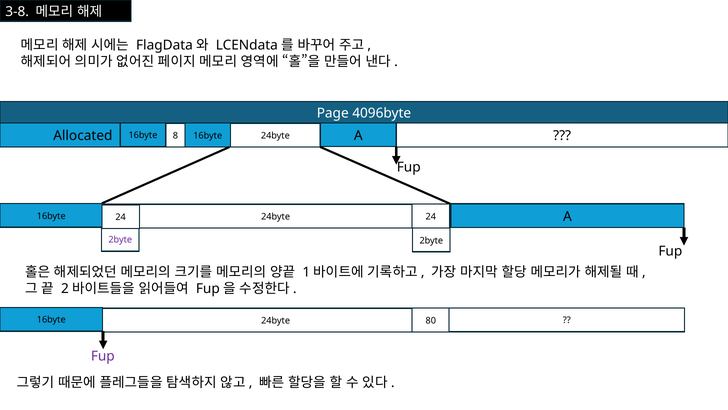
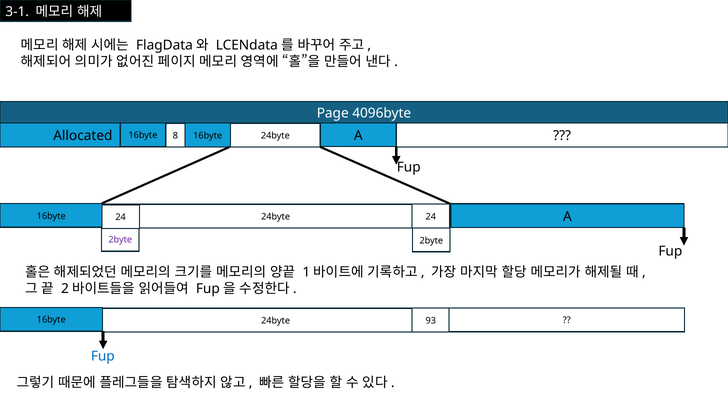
3-8: 3-8 -> 3-1 (17, 12)
80: 80 -> 93 (431, 320)
Fup colour: purple -> blue (103, 356)
